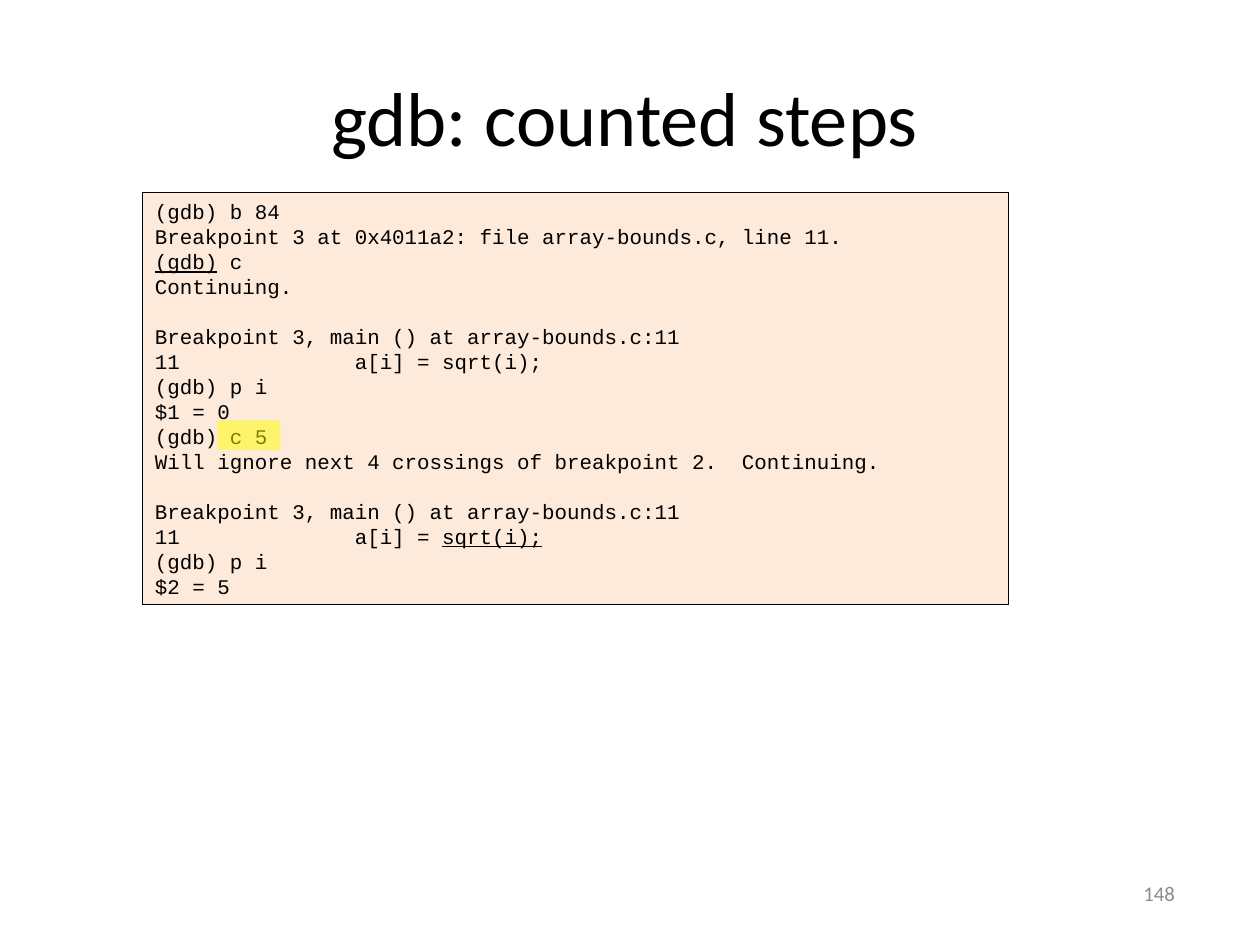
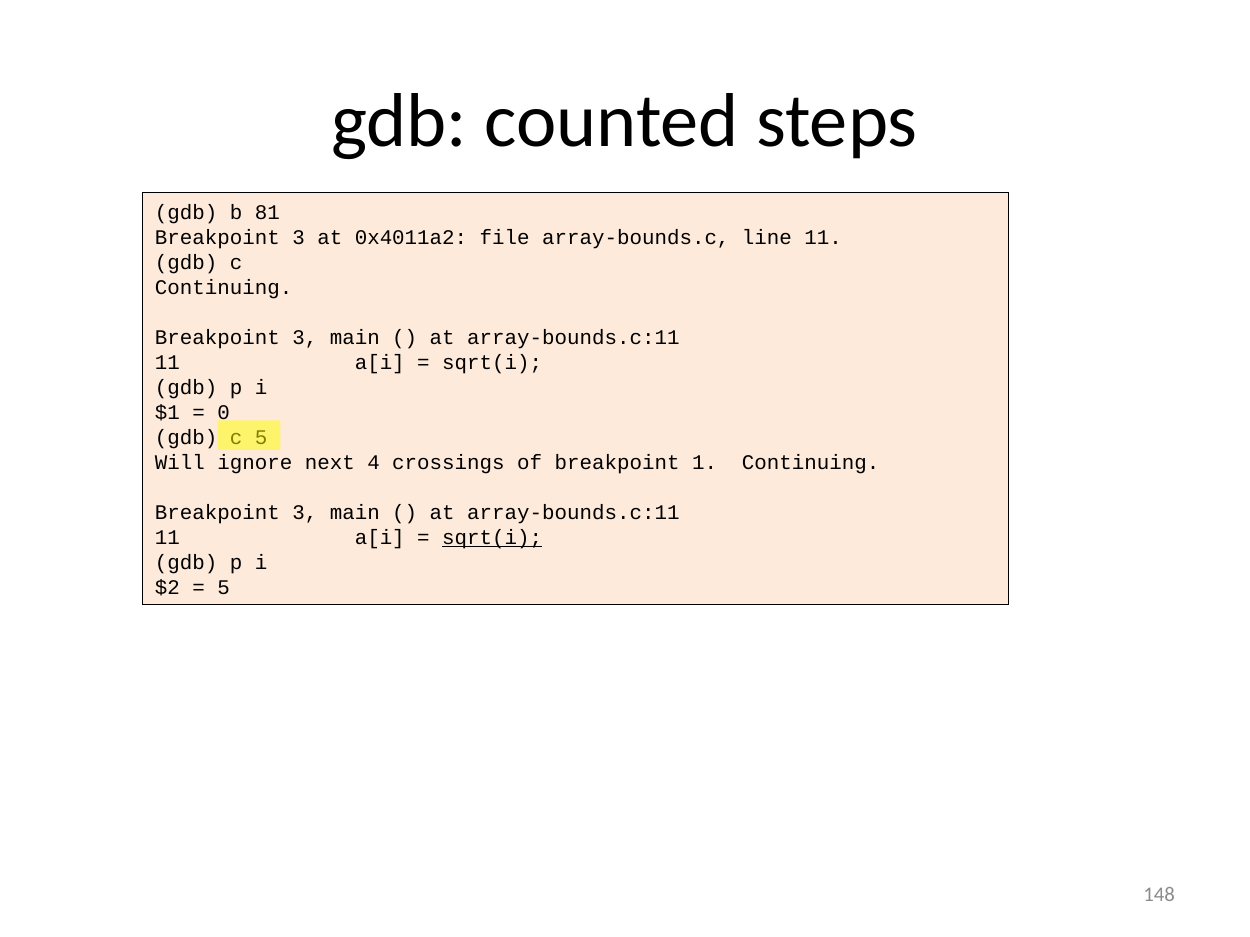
84: 84 -> 81 (267, 213)
gdb underline: present -> none (186, 263)
2: 2 -> 1 (705, 463)
